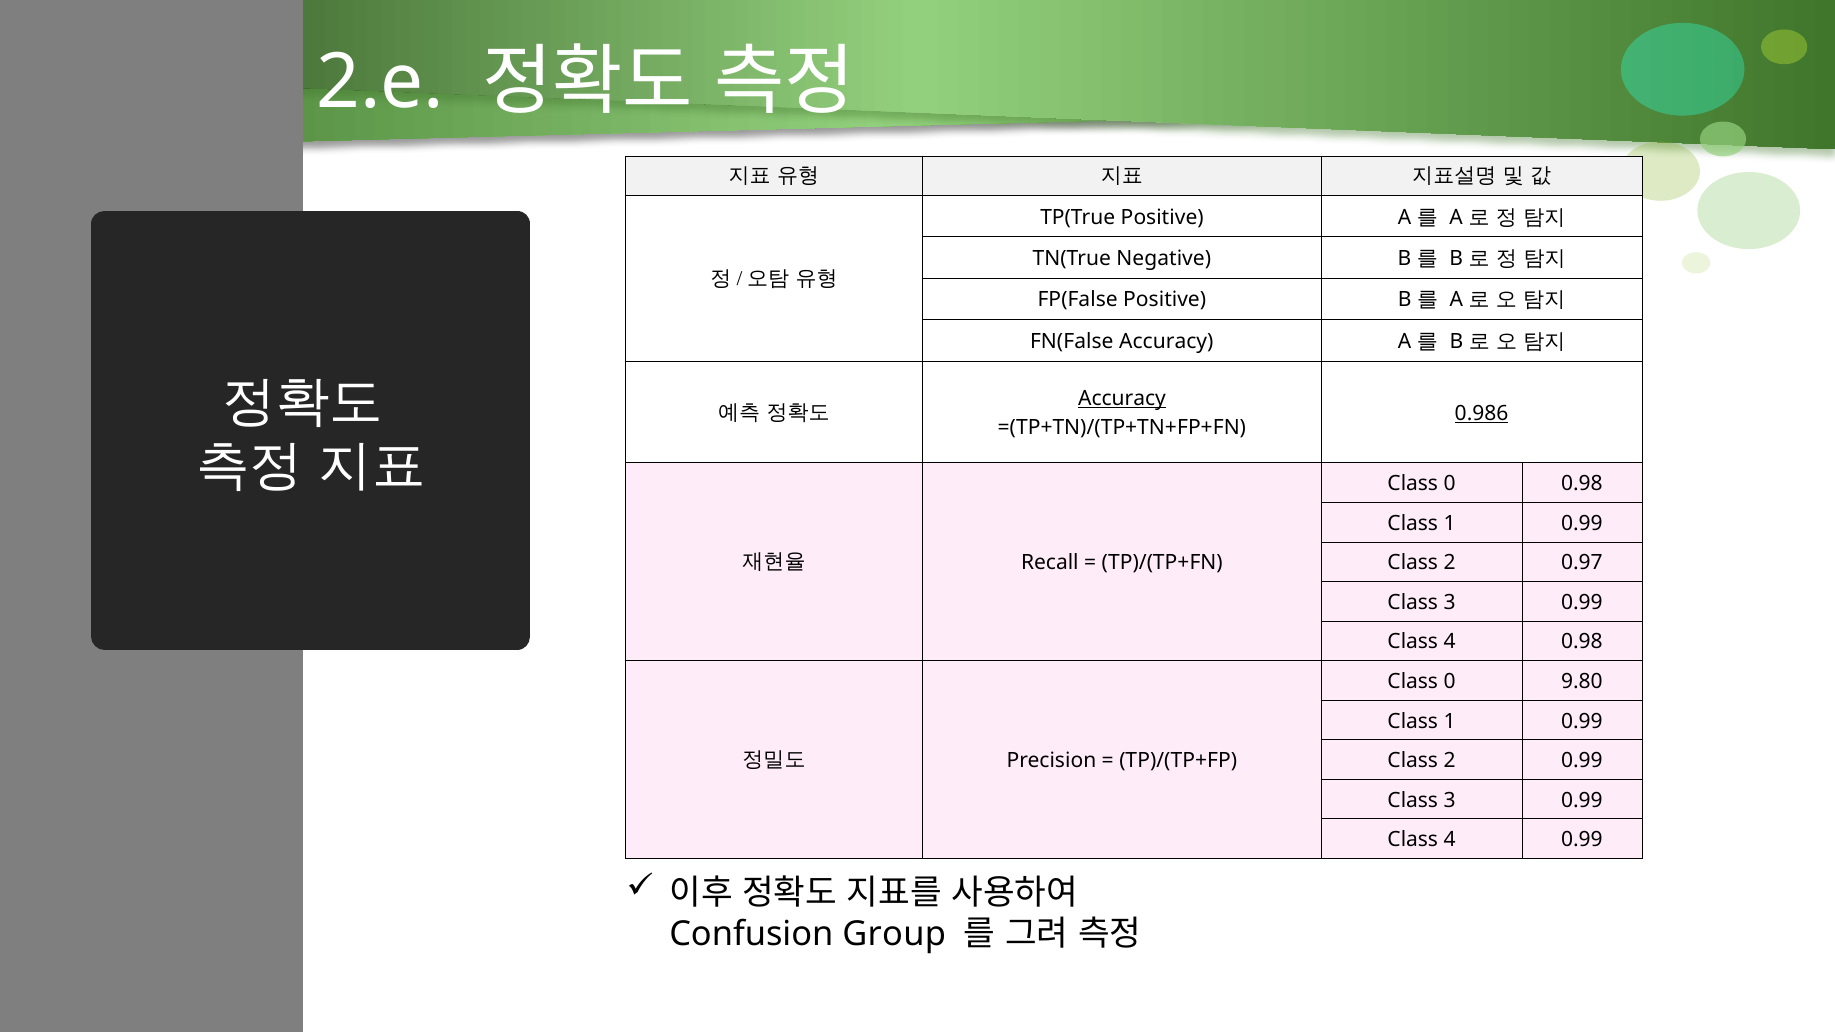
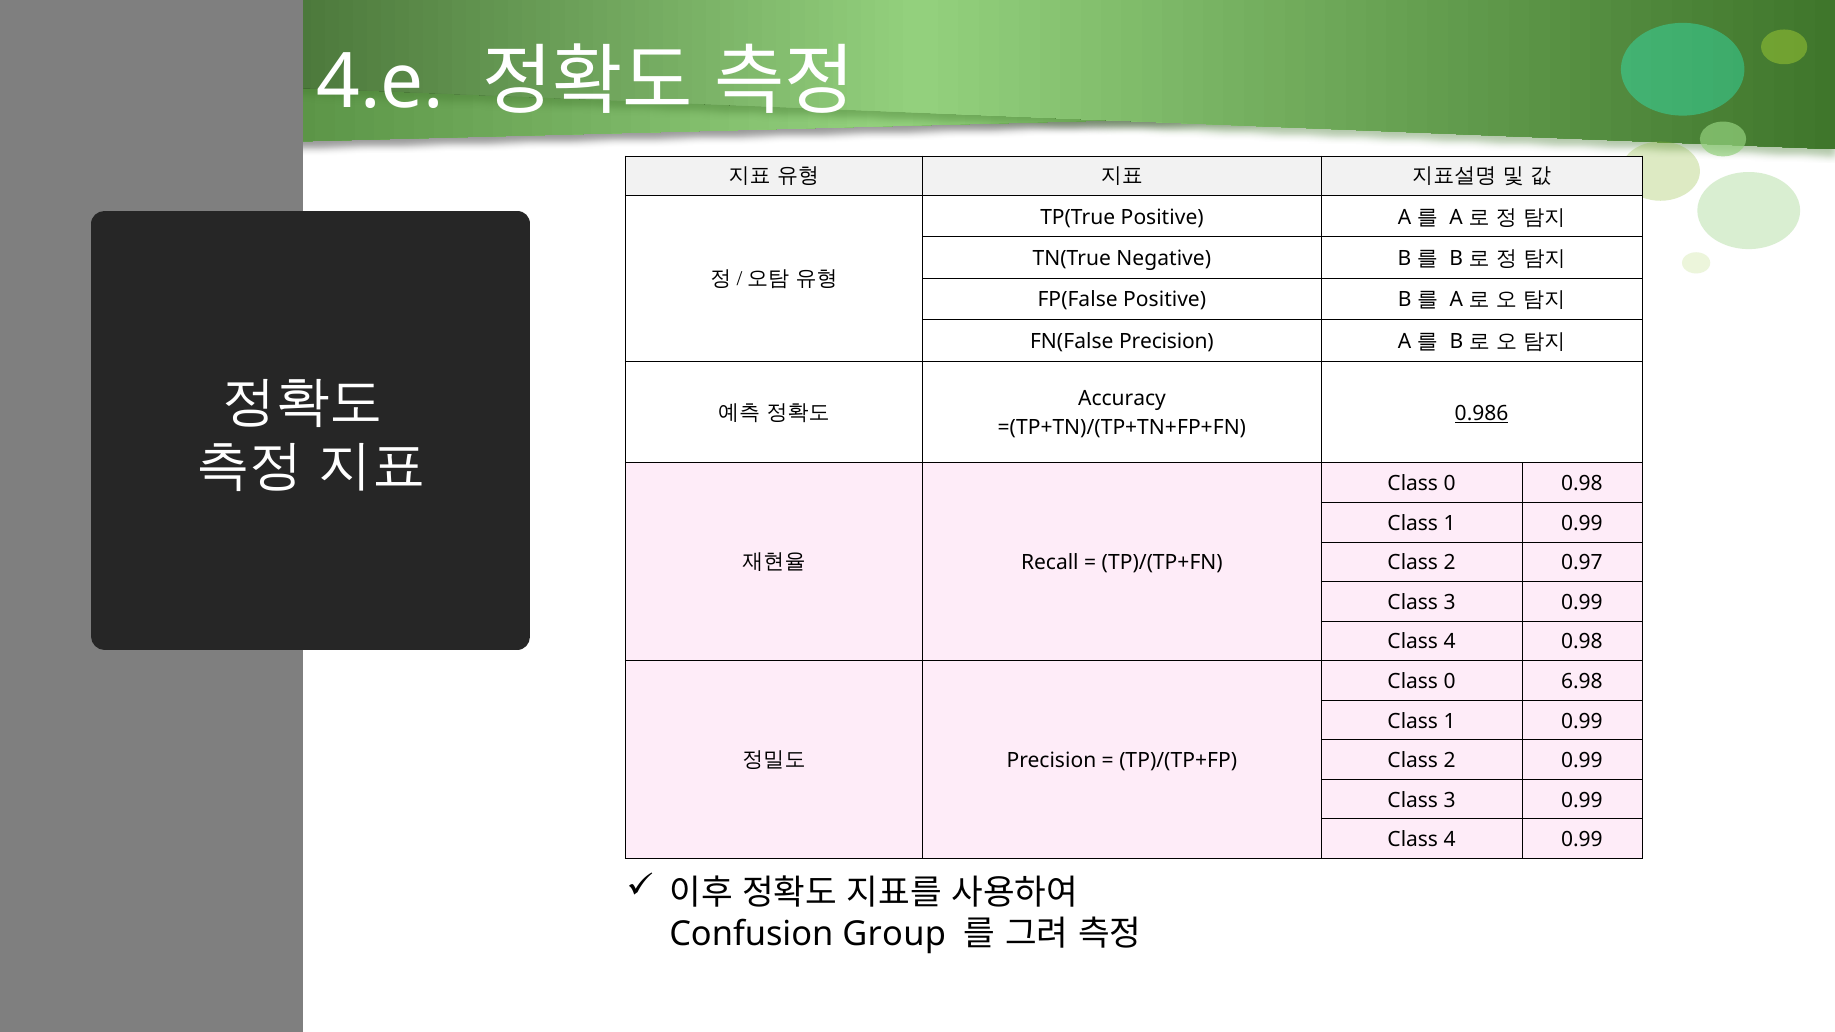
2.e: 2.e -> 4.e (381, 82)
FN(False Accuracy: Accuracy -> Precision (1166, 342)
Accuracy underline: present -> none (1122, 399)
9.80: 9.80 -> 6.98 (1582, 682)
